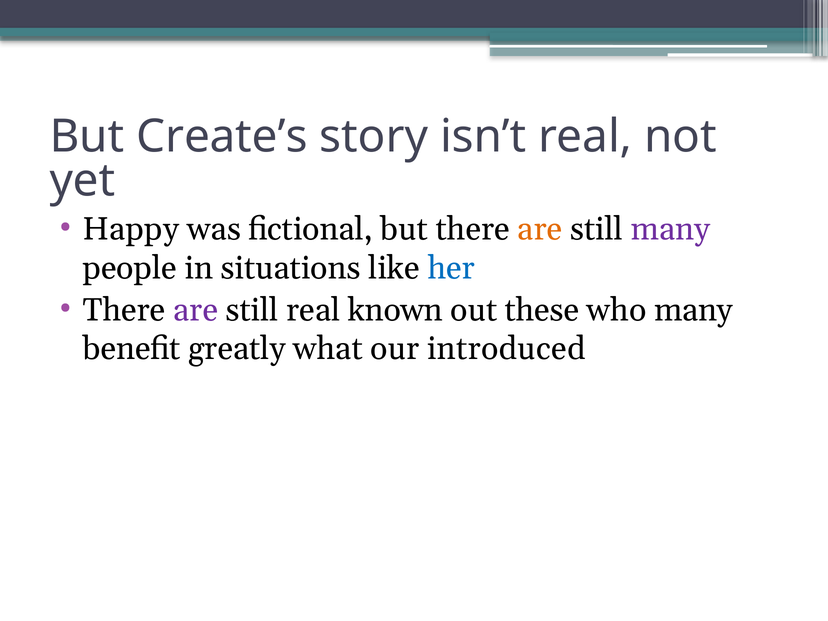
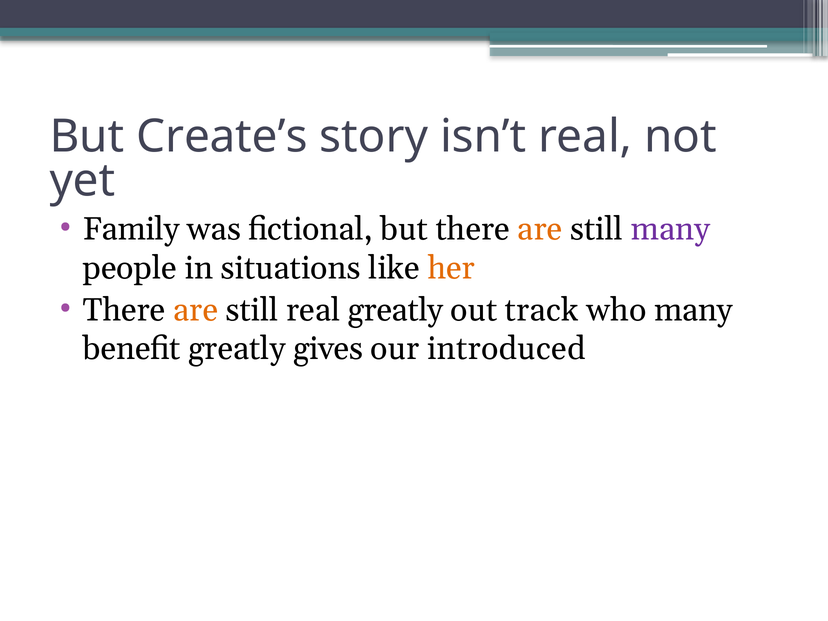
Happy: Happy -> Family (131, 229)
her colour: blue -> orange (451, 268)
are colour: purple -> orange (196, 310)
real known: known -> greatly (395, 310)
these: these -> track (542, 310)
what: what -> gives (328, 349)
